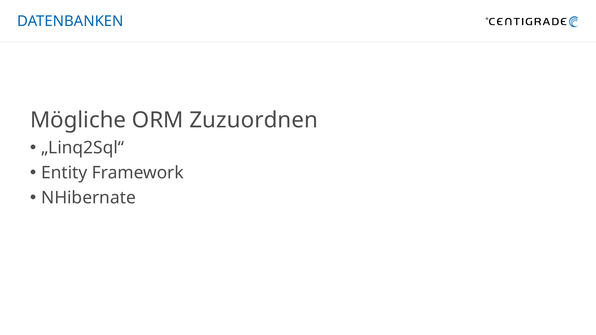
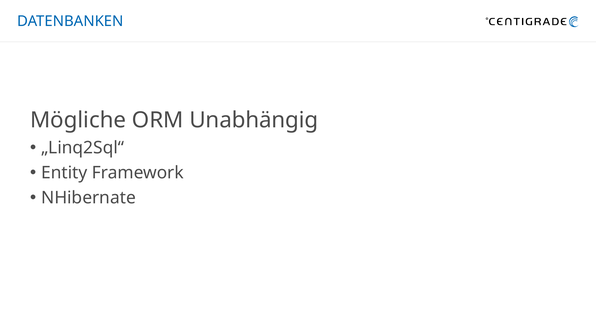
Zuzuordnen: Zuzuordnen -> Unabhängig (254, 120)
